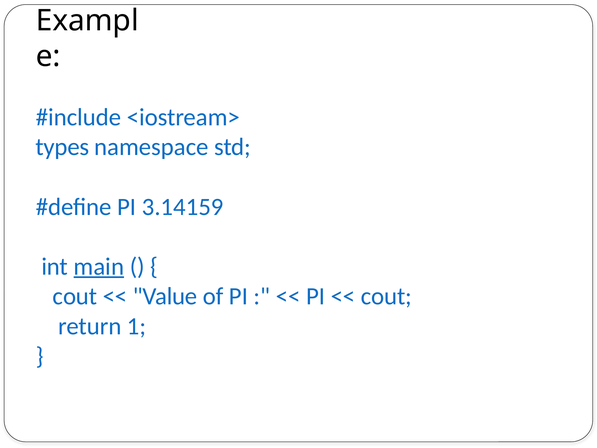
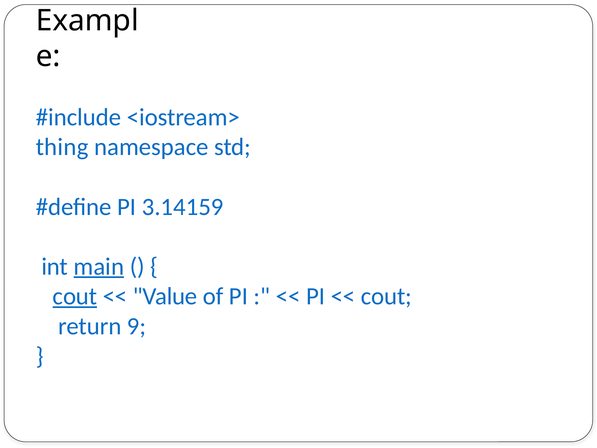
types: types -> thing (62, 147)
cout underline: none -> present (75, 296)
1: 1 -> 9 (137, 326)
